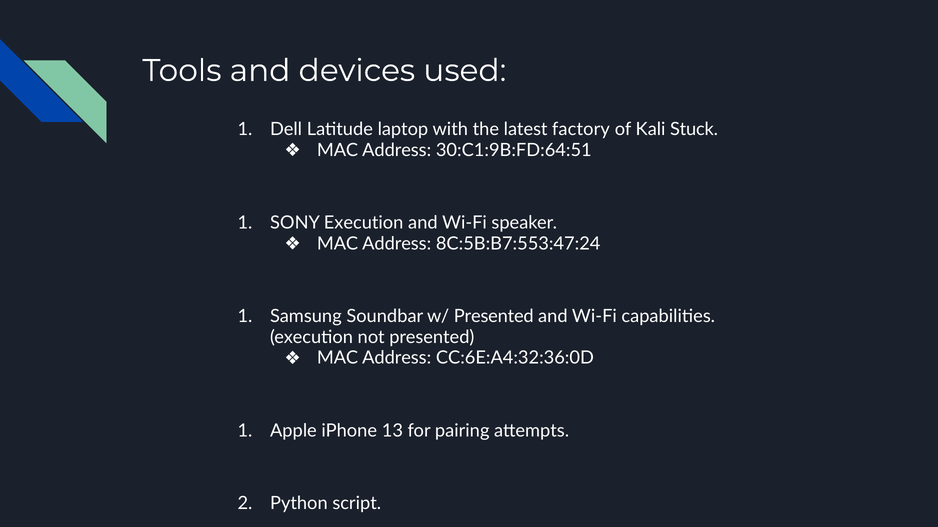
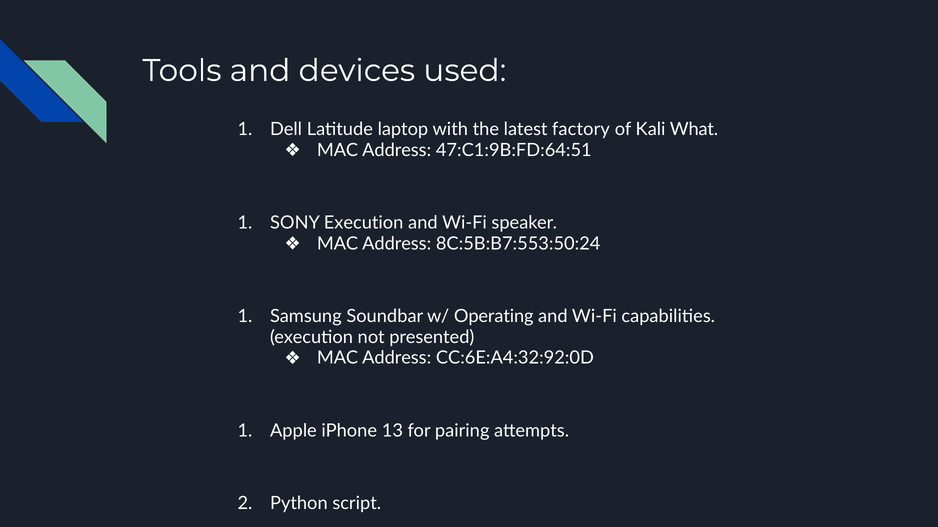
Stuck: Stuck -> What (694, 129)
30:C1:9B:FD:64:51: 30:C1:9B:FD:64:51 -> 47:C1:9B:FD:64:51 (514, 150)
8C:5B:B7:553:47:24: 8C:5B:B7:553:47:24 -> 8C:5B:B7:553:50:24 (518, 244)
w/ Presented: Presented -> Operating (494, 317)
CC:6E:A4:32:36:0D: CC:6E:A4:32:36:0D -> CC:6E:A4:32:92:0D (515, 358)
